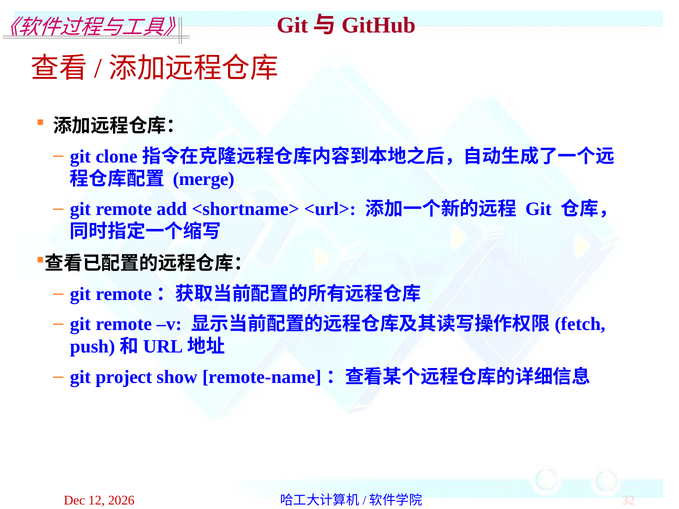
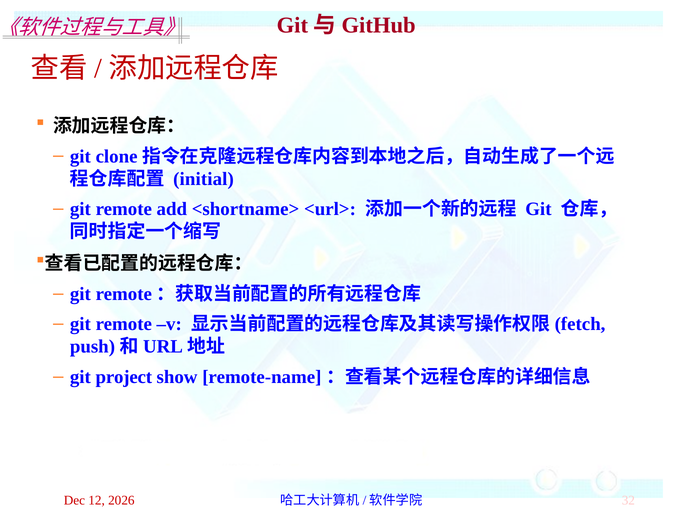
merge: merge -> initial (203, 179)
